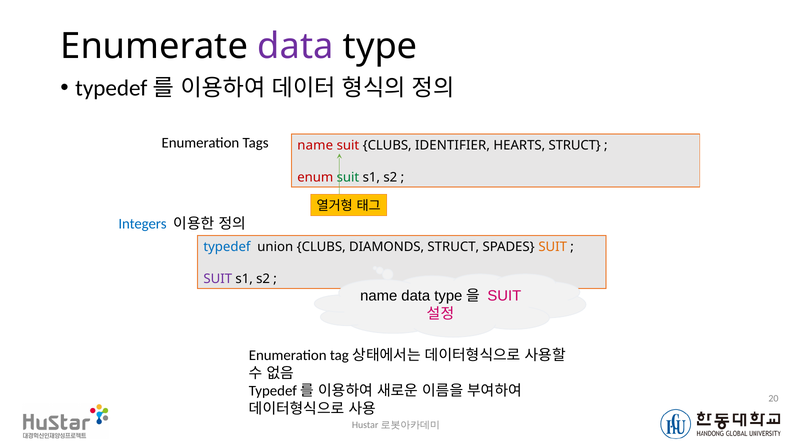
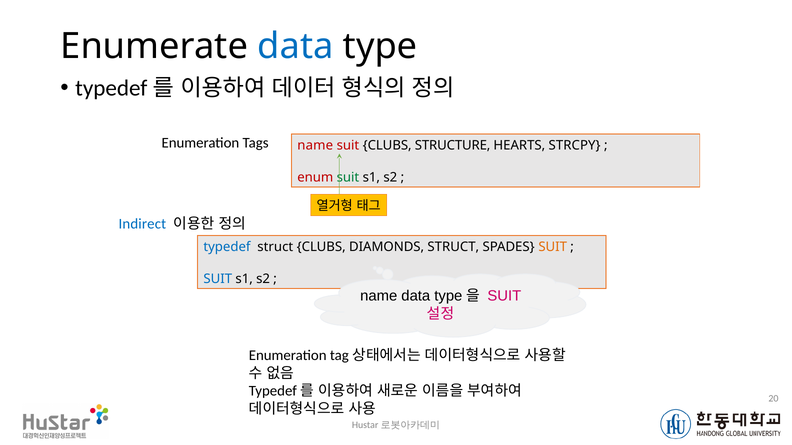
data colour: purple -> blue (295, 46)
IDENTIFIER: IDENTIFIER -> STRUCTURE (453, 146)
HEARTS STRUCT: STRUCT -> STRCPY (575, 146)
Integers: Integers -> Indirect (142, 224)
typedef union: union -> struct (275, 247)
SUIT colour: purple -> blue (218, 279)
